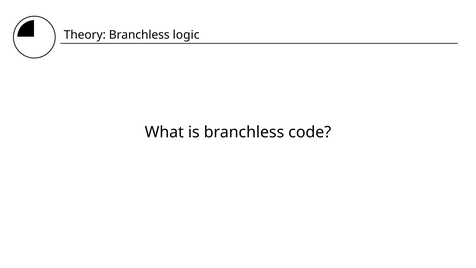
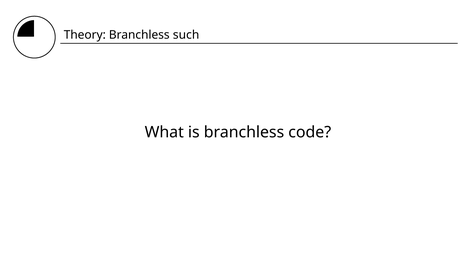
logic: logic -> such (186, 35)
